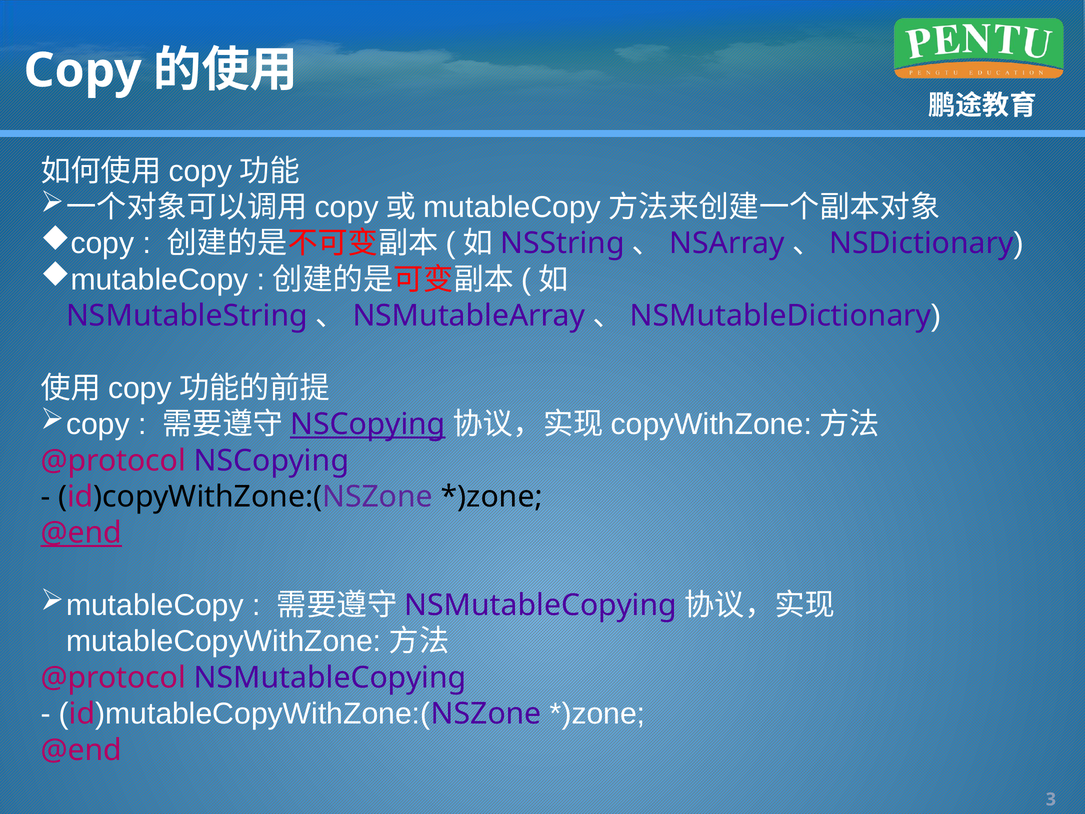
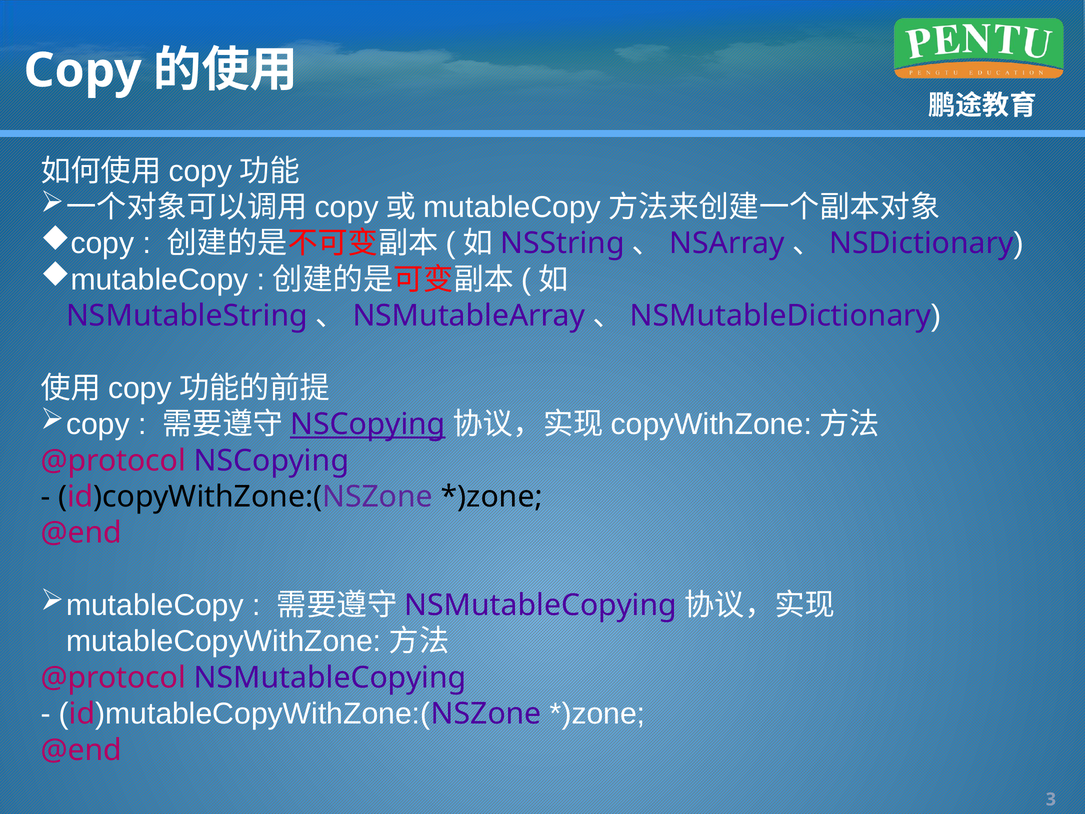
@end underline: present -> none (81, 533)
